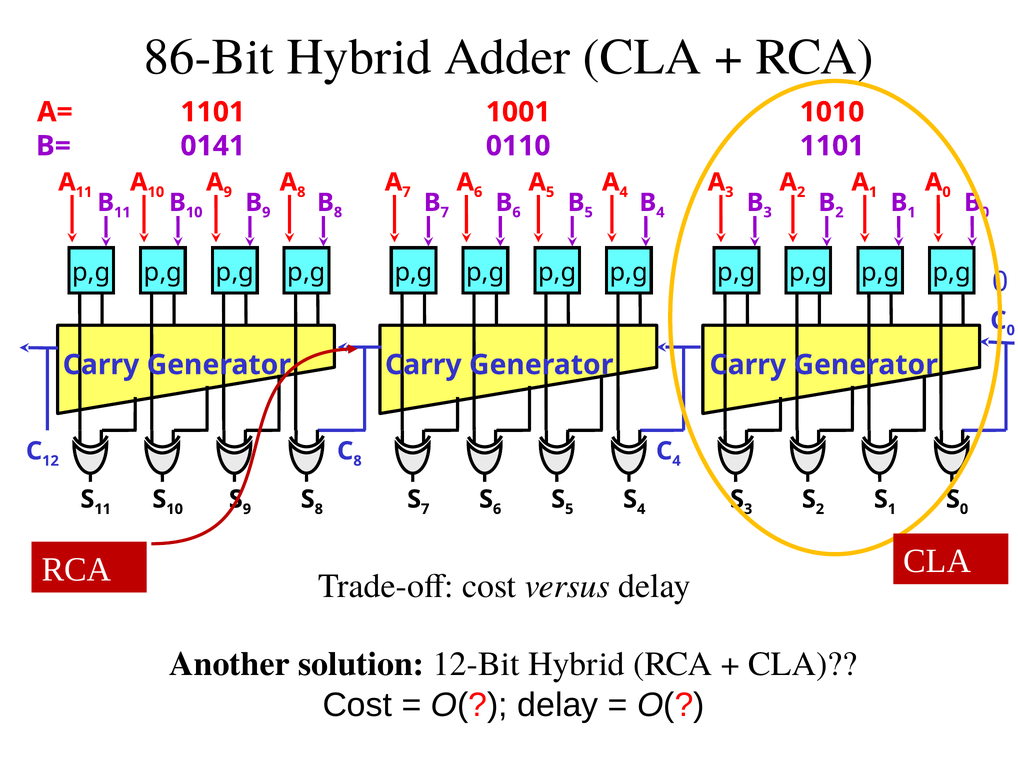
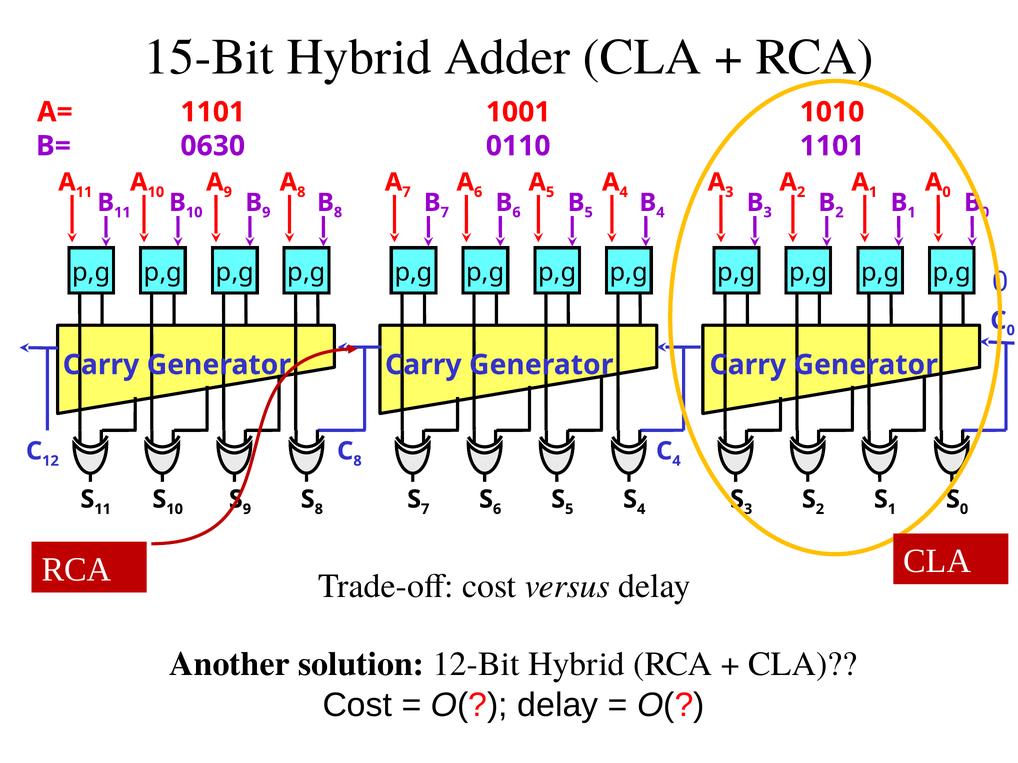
86-Bit: 86-Bit -> 15-Bit (209, 57)
0141: 0141 -> 0630 (213, 146)
